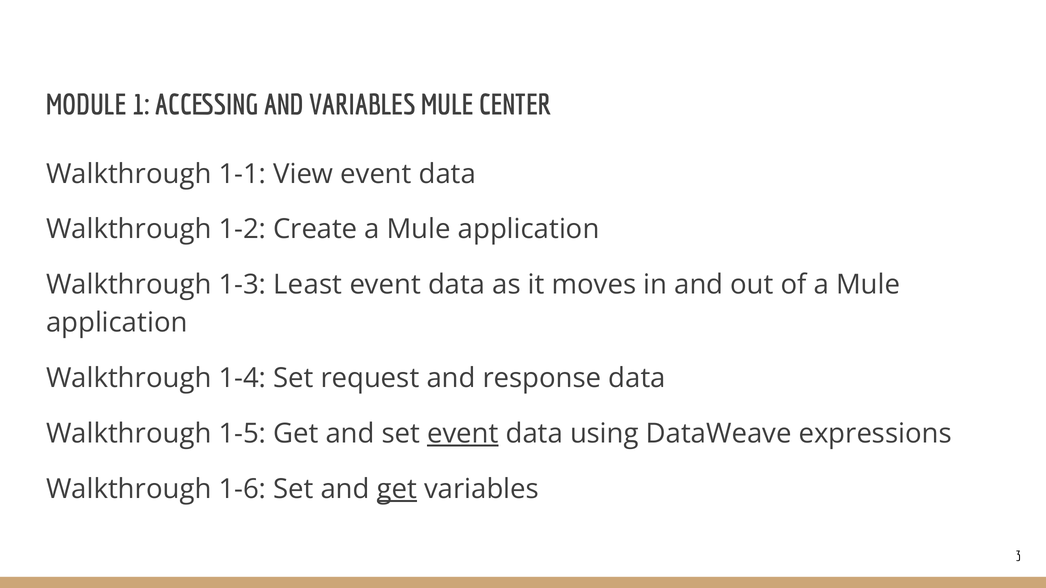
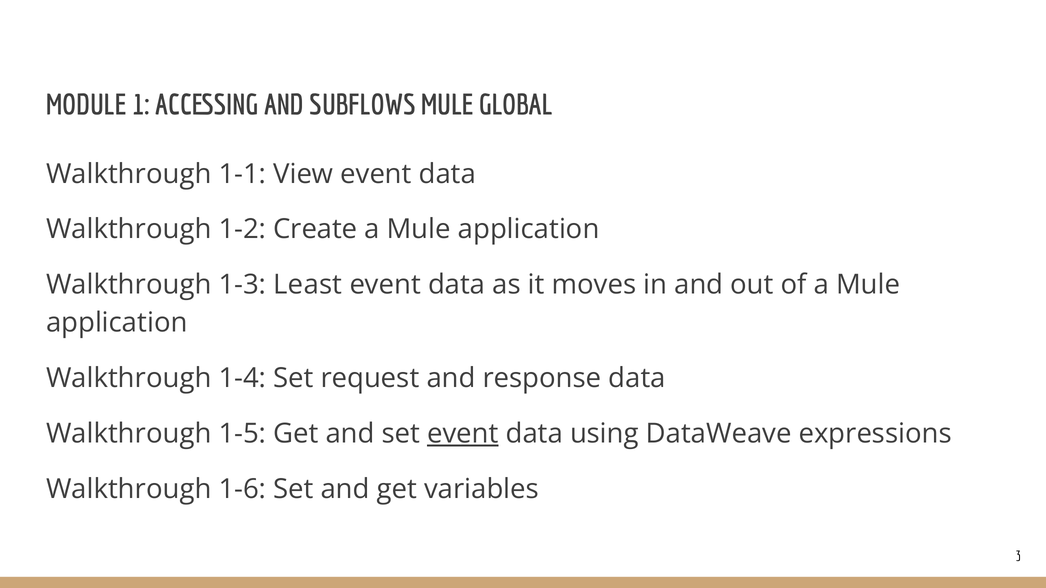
AND VARIABLES: VARIABLES -> SUBFLOWS (363, 105)
CENTER: CENTER -> GLOBAL (515, 105)
get underline: present -> none (397, 489)
